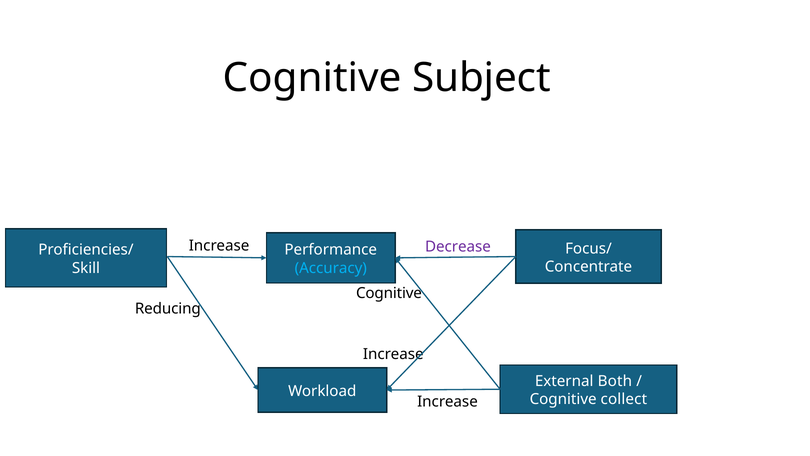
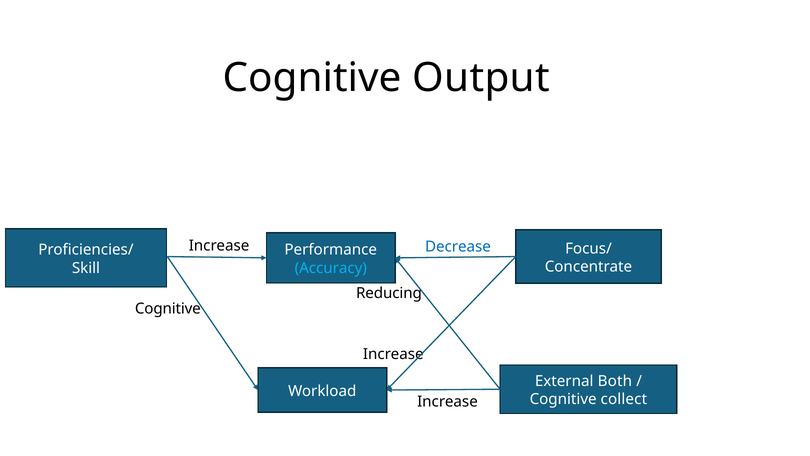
Subject: Subject -> Output (481, 78)
Decrease colour: purple -> blue (458, 247)
Cognitive: Cognitive -> Reducing (389, 293)
Reducing: Reducing -> Cognitive (168, 308)
